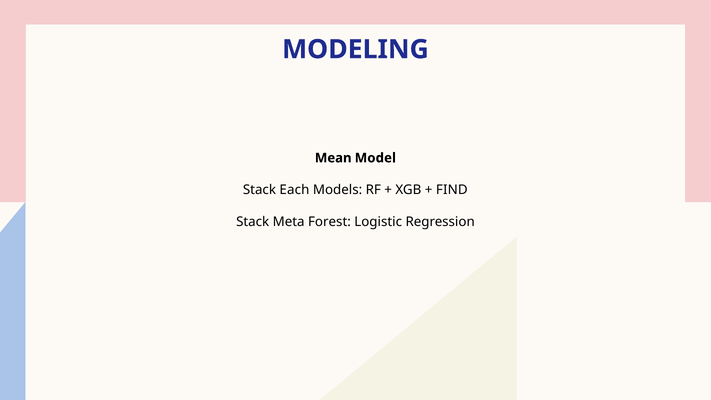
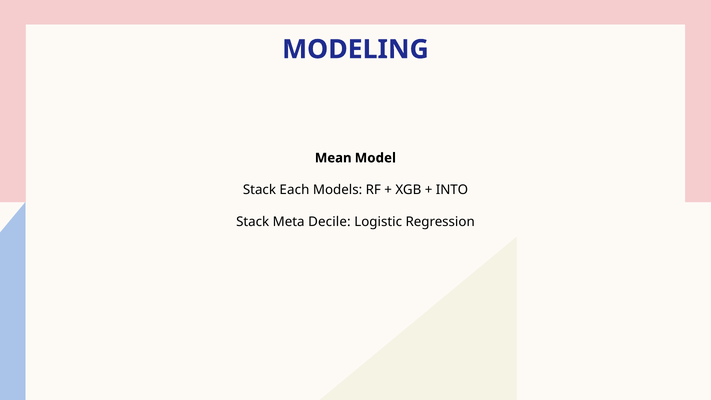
FIND: FIND -> INTO (452, 190)
Forest: Forest -> Decile (329, 222)
